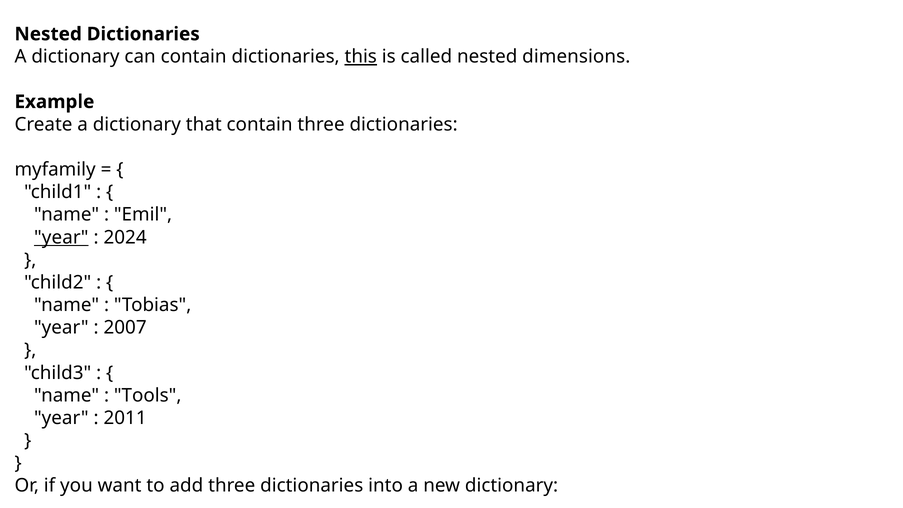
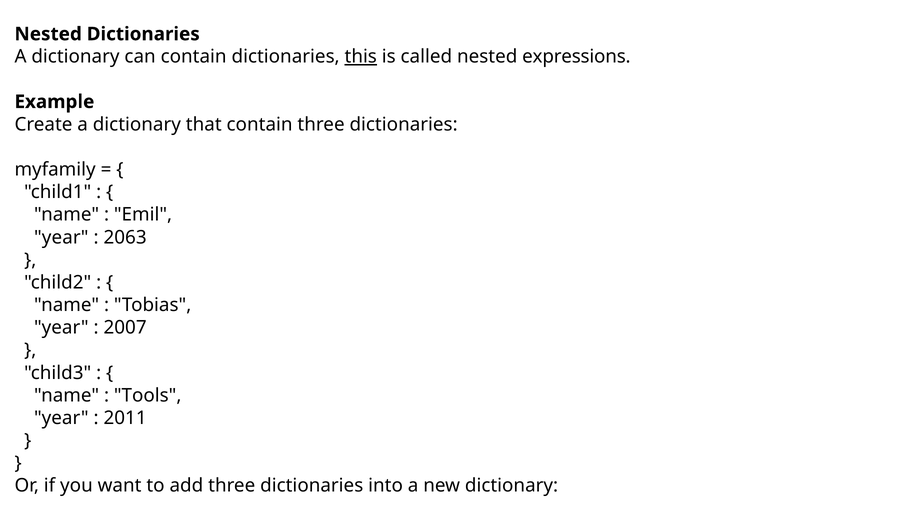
dimensions: dimensions -> expressions (576, 57)
year underline: present -> none (61, 237)
2024: 2024 -> 2063 (125, 237)
